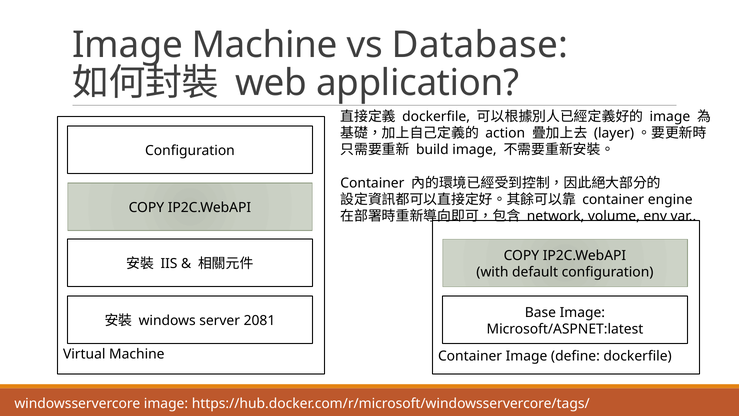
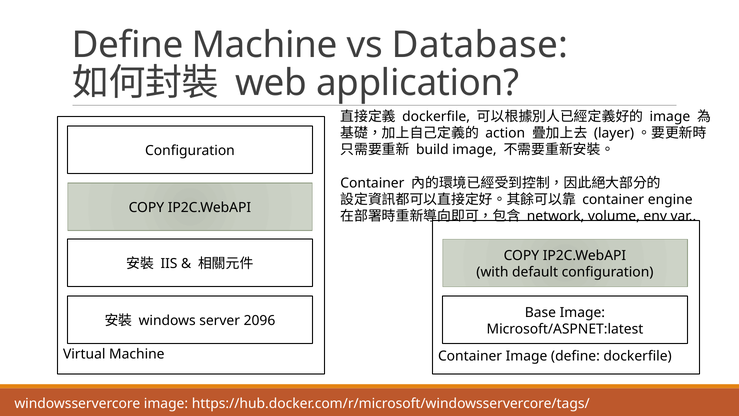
Image: Image -> Define (128, 45)
2081: 2081 -> 2096 (259, 321)
